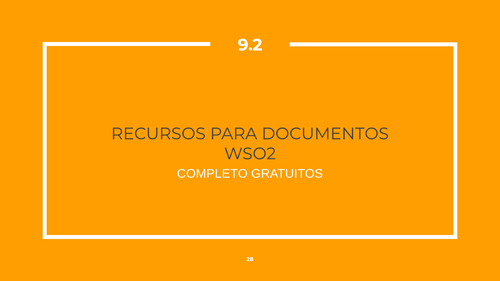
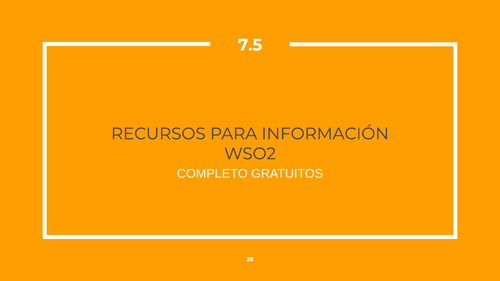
9.2: 9.2 -> 7.5 (250, 45)
DOCUMENTOS: DOCUMENTOS -> INFORMACIÓN (325, 134)
